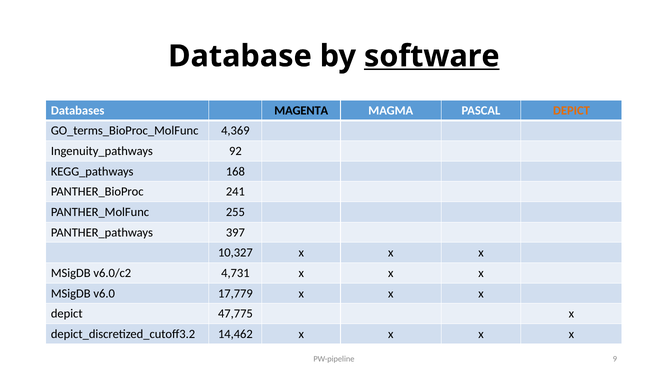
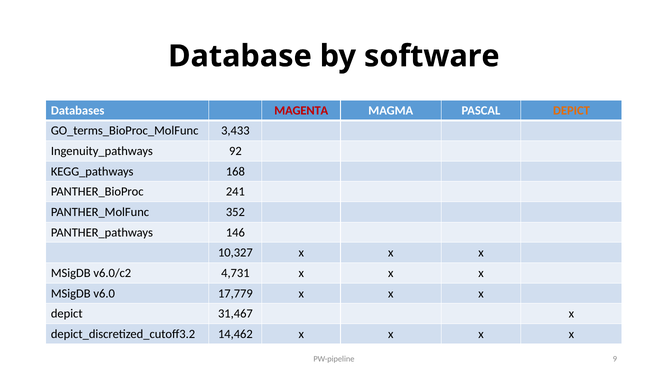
software underline: present -> none (432, 56)
MAGENTA colour: black -> red (301, 110)
4,369: 4,369 -> 3,433 (235, 131)
255: 255 -> 352 (235, 212)
397: 397 -> 146 (235, 232)
47,775: 47,775 -> 31,467 (235, 313)
